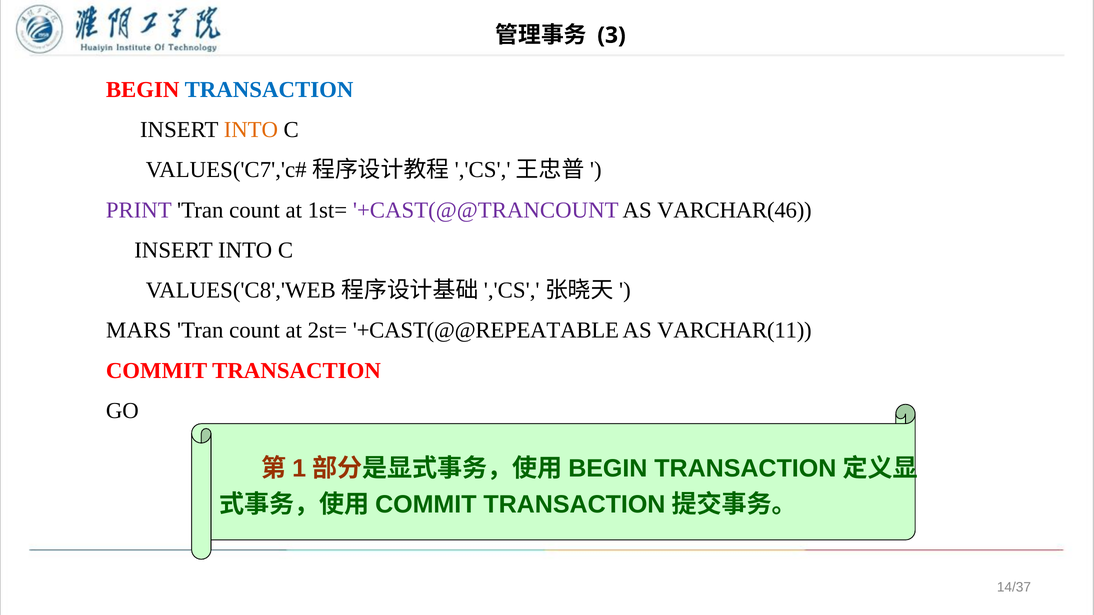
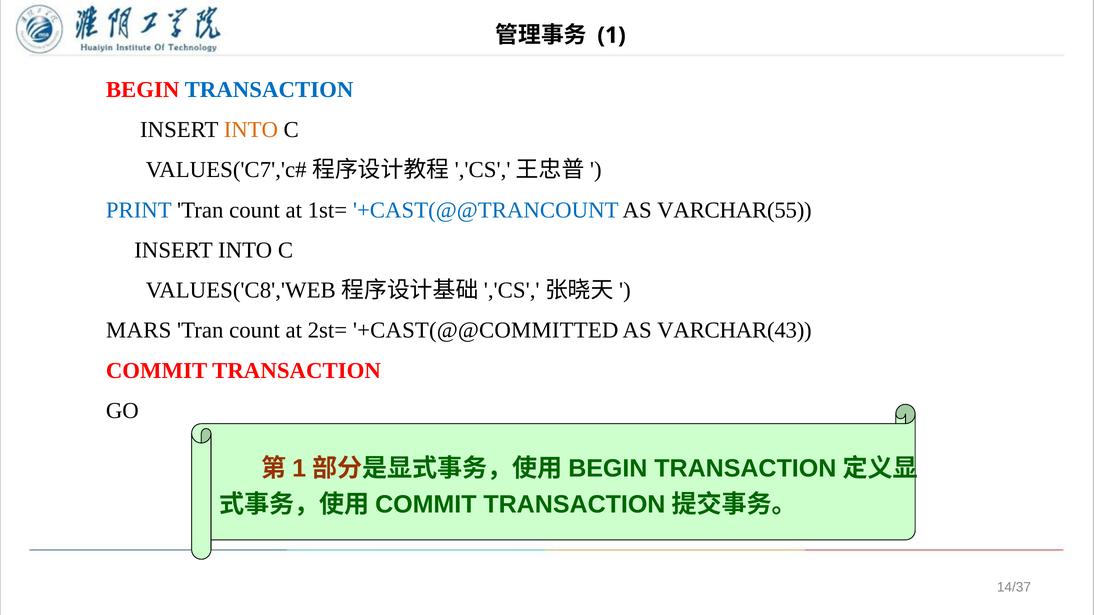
3: 3 -> 1 (612, 35)
PRINT colour: purple -> blue (139, 210)
+CAST(@@TRANCOUNT colour: purple -> blue (486, 210)
VARCHAR(46: VARCHAR(46 -> VARCHAR(55 (734, 210)
+CAST(@@REPEATABLE: +CAST(@@REPEATABLE -> +CAST(@@COMMITTED (486, 331)
VARCHAR(11: VARCHAR(11 -> VARCHAR(43 (734, 331)
